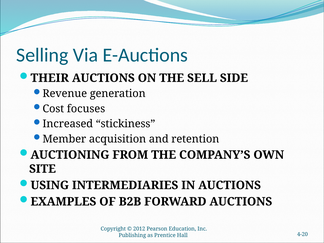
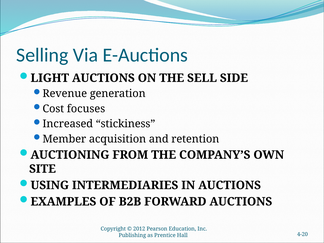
THEIR: THEIR -> LIGHT (50, 78)
